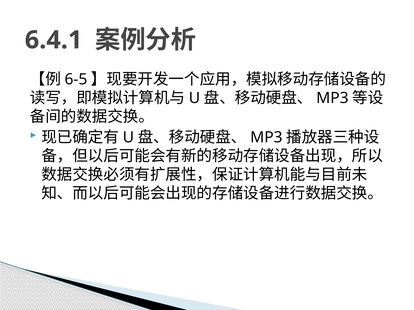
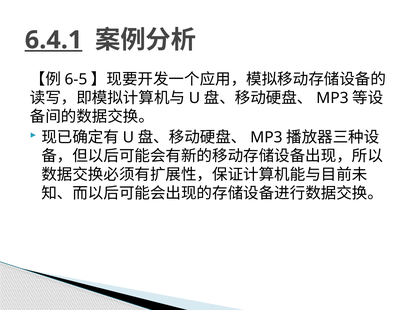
6.4.1 underline: none -> present (54, 40)
